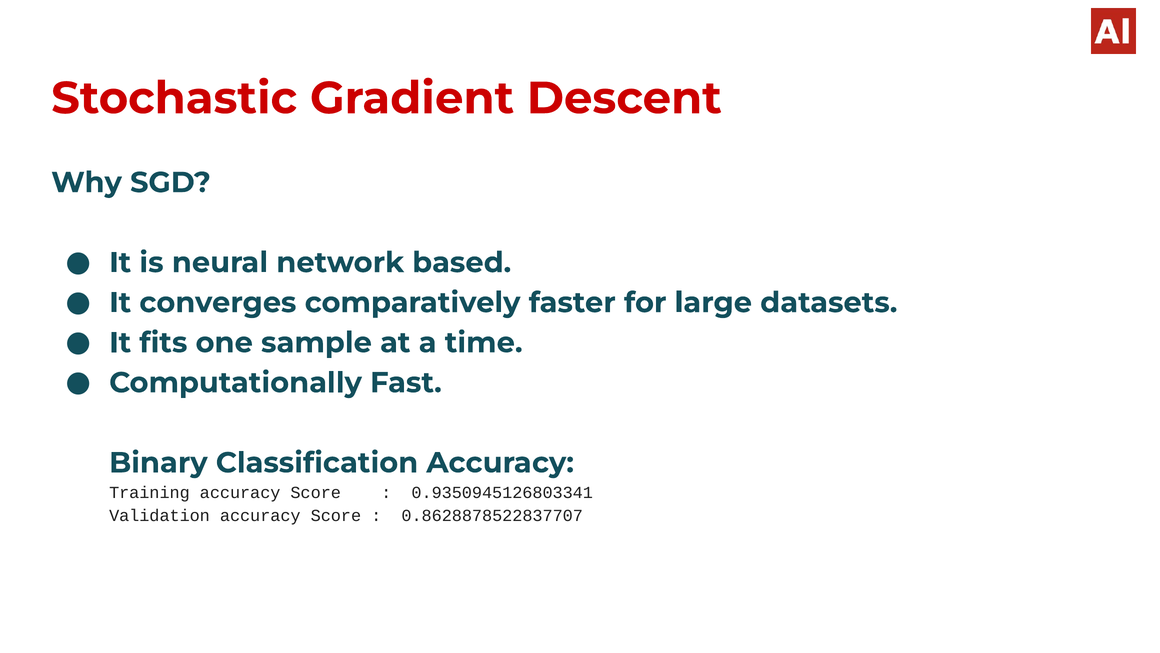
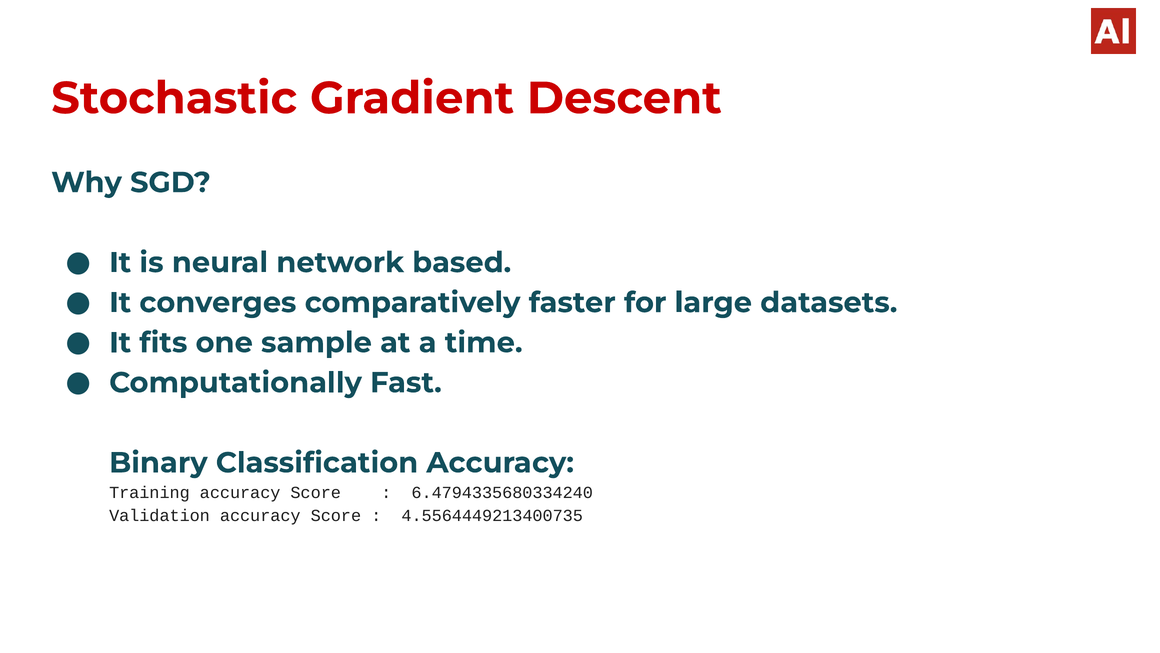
0.9350945126803341: 0.9350945126803341 -> 6.4794335680334240 (502, 492)
0.8628878522837707: 0.8628878522837707 -> 4.5564449213400735 (492, 515)
